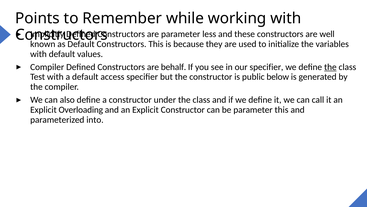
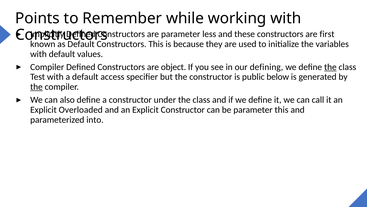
well: well -> first (327, 34)
behalf: behalf -> object (174, 67)
our specifier: specifier -> defining (266, 67)
the underline: none -> present (36, 87)
Overloading: Overloading -> Overloaded (81, 109)
